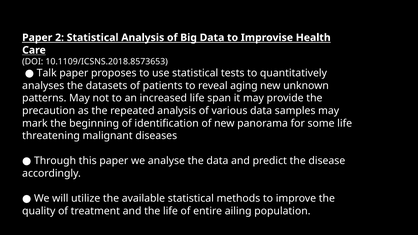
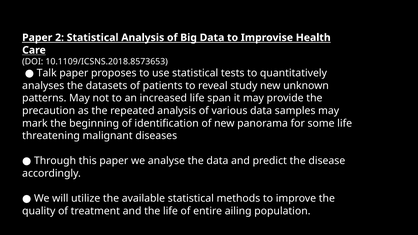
aging: aging -> study (244, 86)
